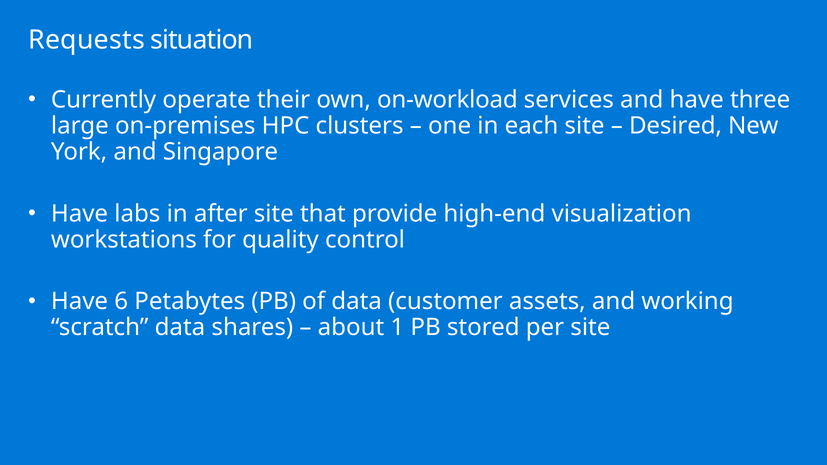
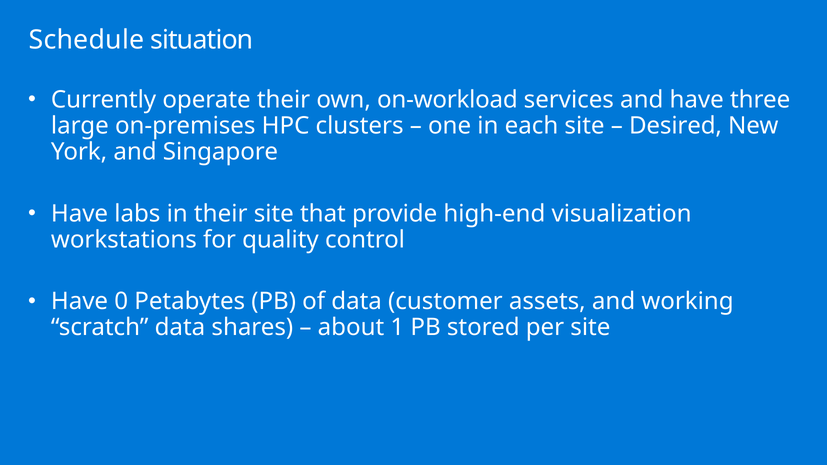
Requests: Requests -> Schedule (87, 40)
in after: after -> their (221, 214)
6: 6 -> 0 (121, 301)
